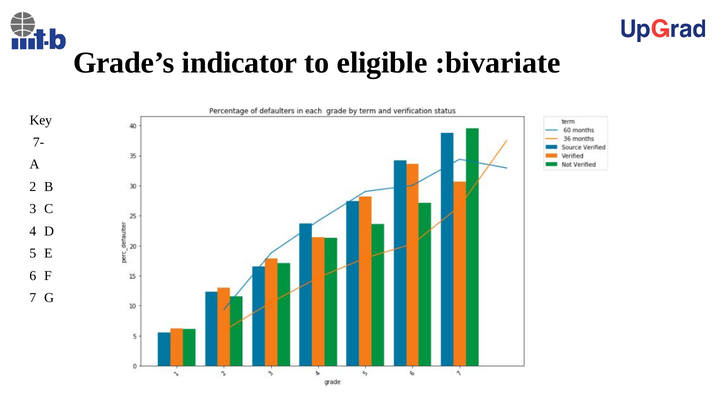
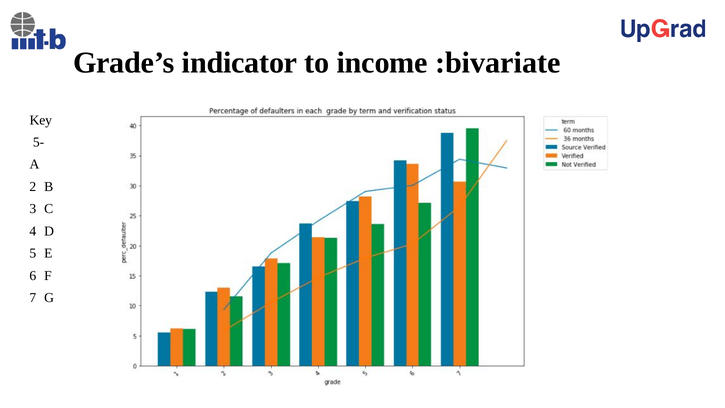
eligible: eligible -> income (382, 63)
7-: 7- -> 5- (39, 142)
